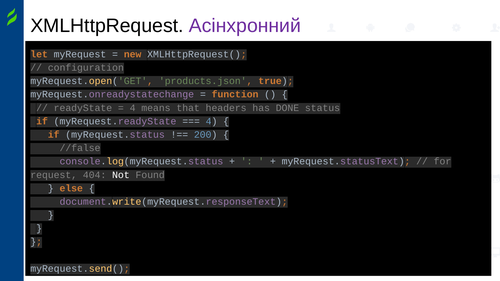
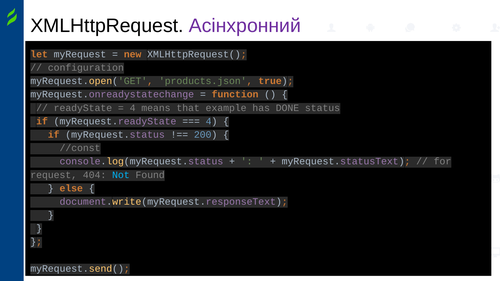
headers: headers -> example (226, 108)
//false: //false -> //const (80, 148)
Not colour: white -> light blue (121, 175)
